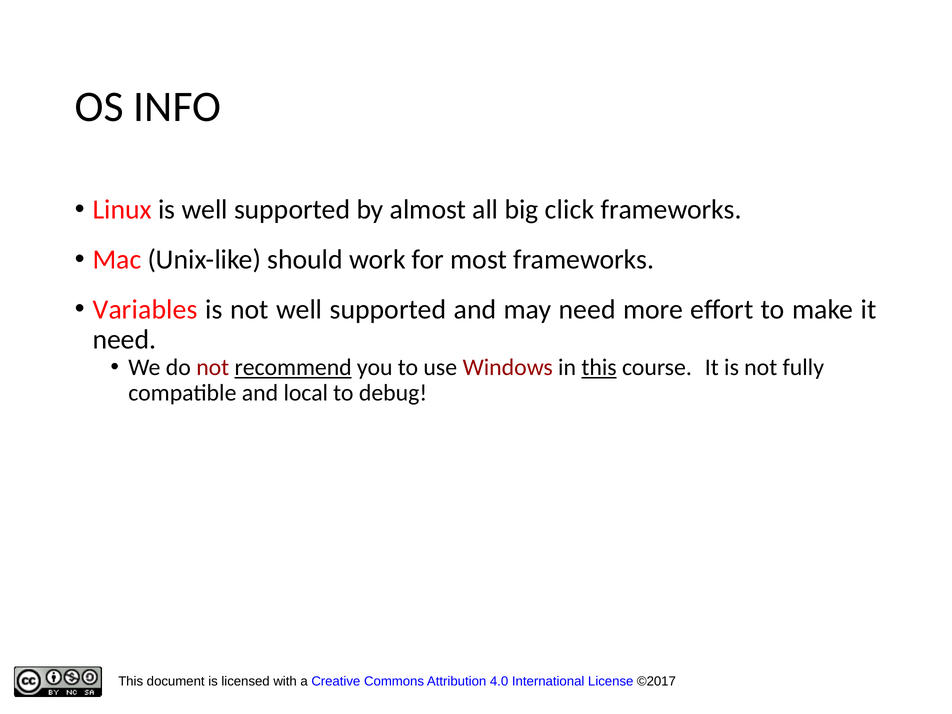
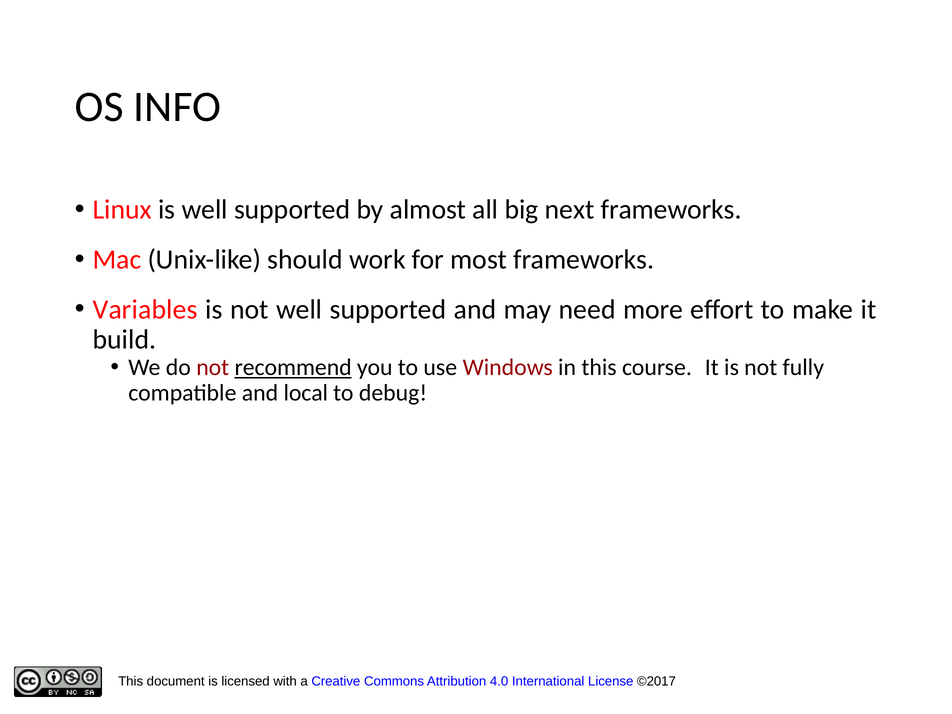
click: click -> next (570, 210)
need: need -> build (124, 339)
this underline: present -> none (599, 367)
